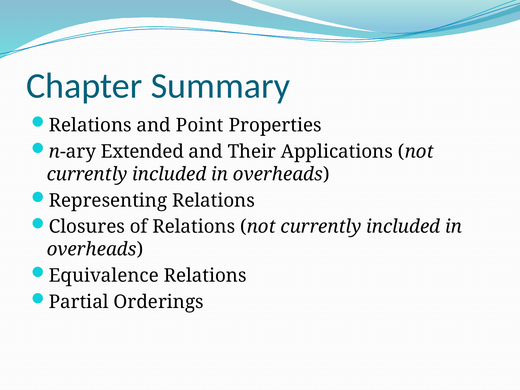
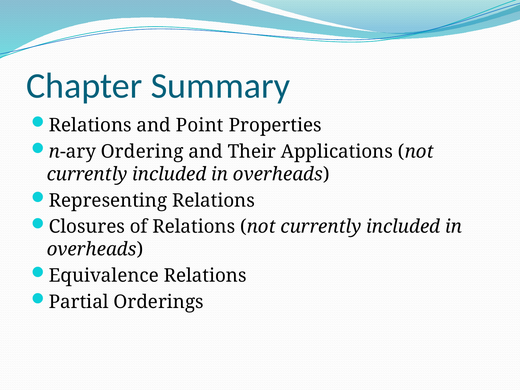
Extended: Extended -> Ordering (142, 152)
